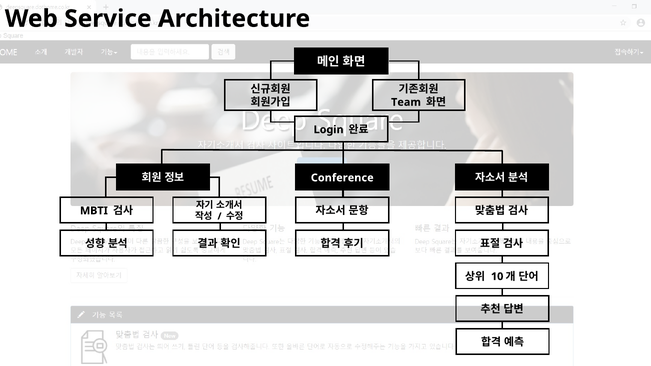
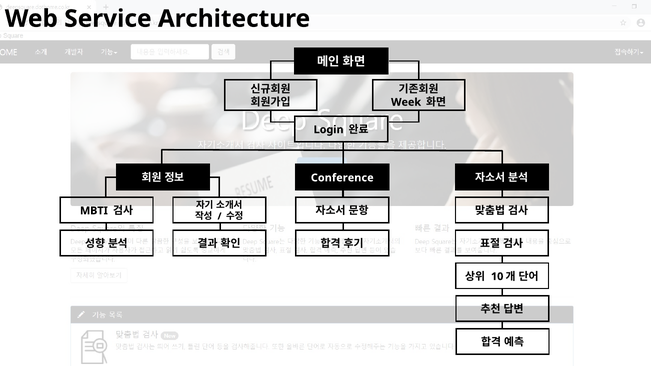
Team: Team -> Week (406, 102)
